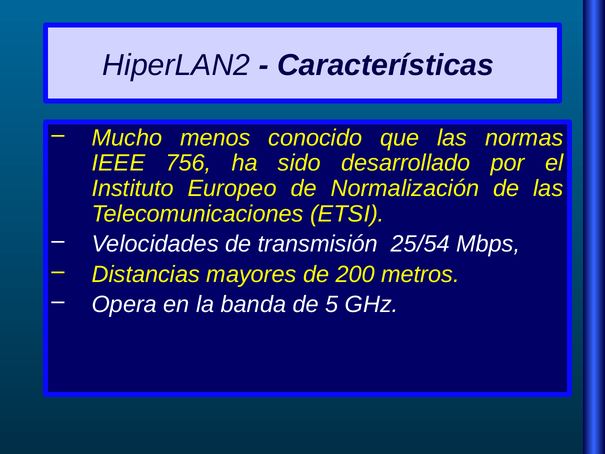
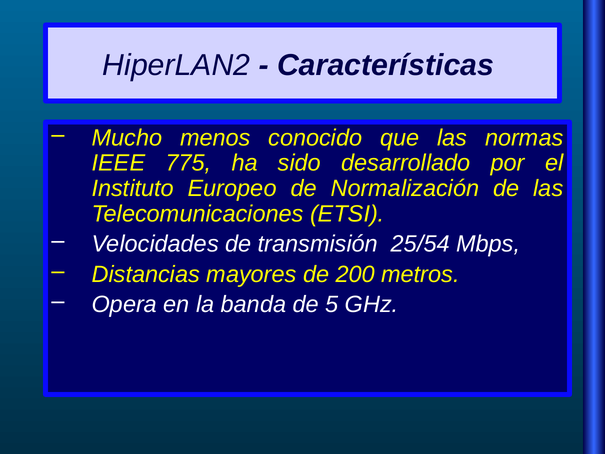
756: 756 -> 775 (188, 163)
